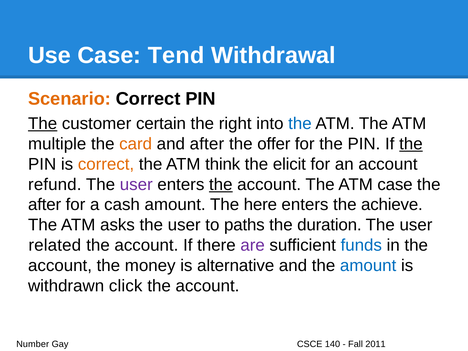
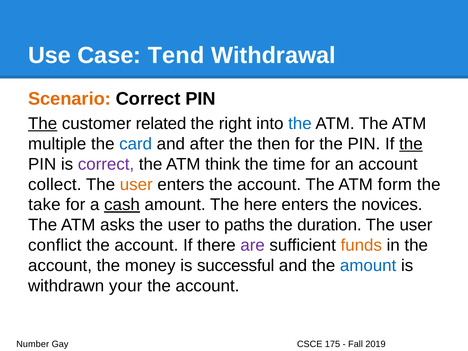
certain: certain -> related (161, 124)
card colour: orange -> blue (136, 144)
offer: offer -> then (274, 144)
correct colour: orange -> purple (106, 164)
elicit: elicit -> time (289, 164)
refund: refund -> collect (55, 184)
user colour: purple -> orange (136, 184)
the underline: present -> none (221, 184)
ATM case: case -> form (395, 184)
after: after -> take (44, 205)
cash underline: none -> present (122, 205)
achieve: achieve -> novices (392, 205)
related: related -> conflict (55, 245)
funds colour: blue -> orange (361, 245)
alternative: alternative -> successful (236, 266)
click: click -> your (126, 286)
140: 140 -> 175 (332, 344)
2011: 2011 -> 2019 (375, 344)
